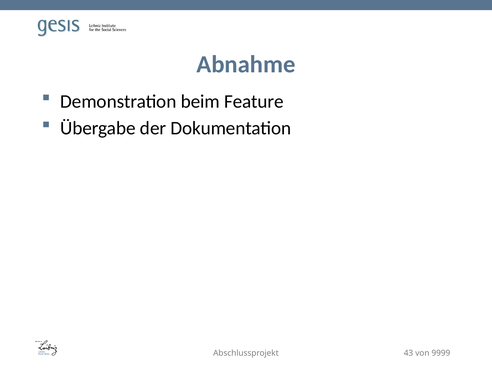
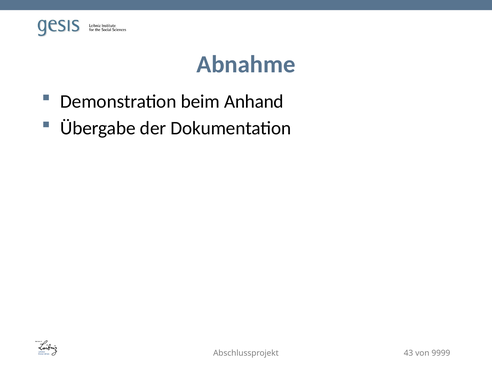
Feature: Feature -> Anhand (254, 101)
